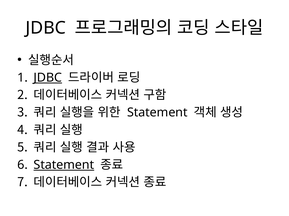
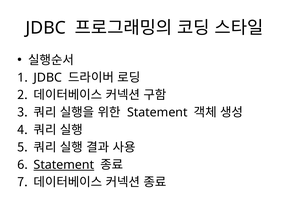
JDBC underline: present -> none (48, 78)
